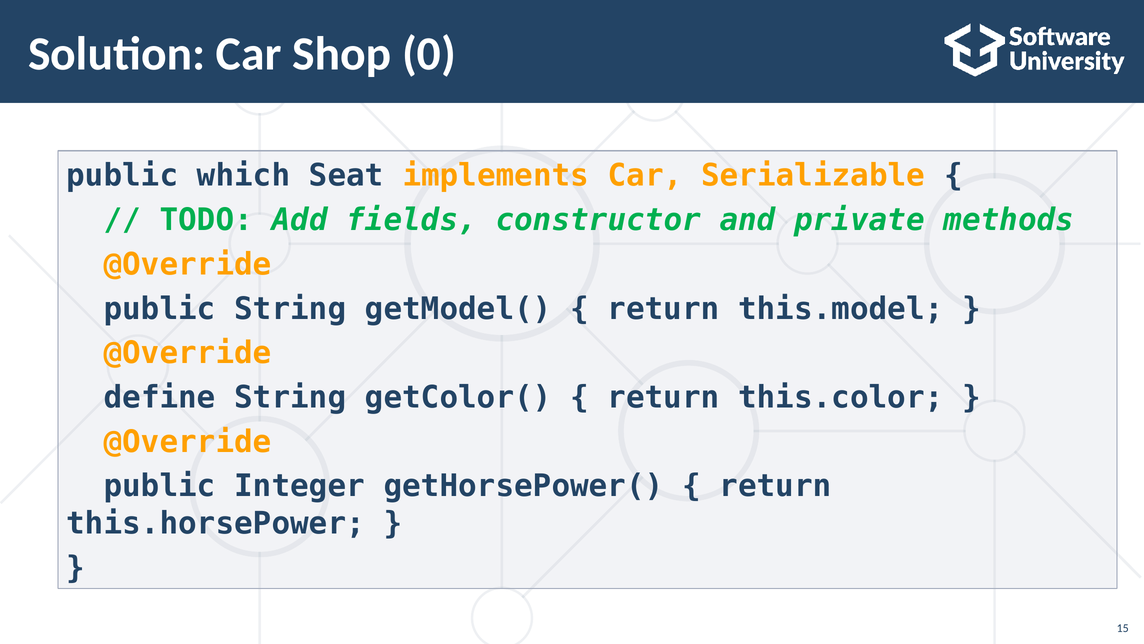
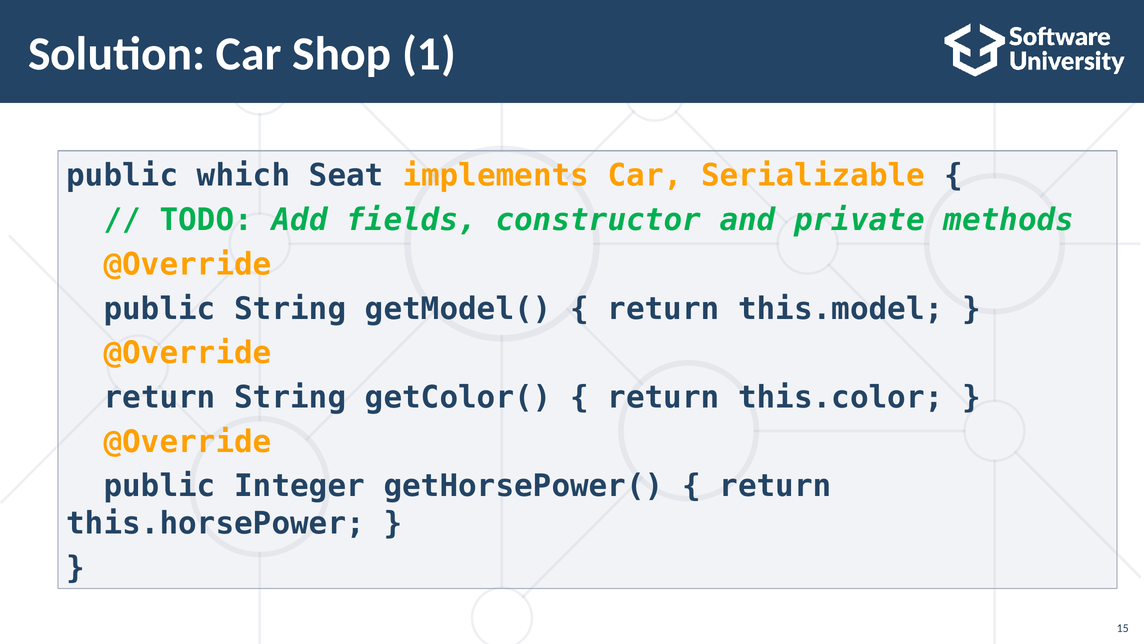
0: 0 -> 1 (429, 54)
define: define -> return (160, 397)
